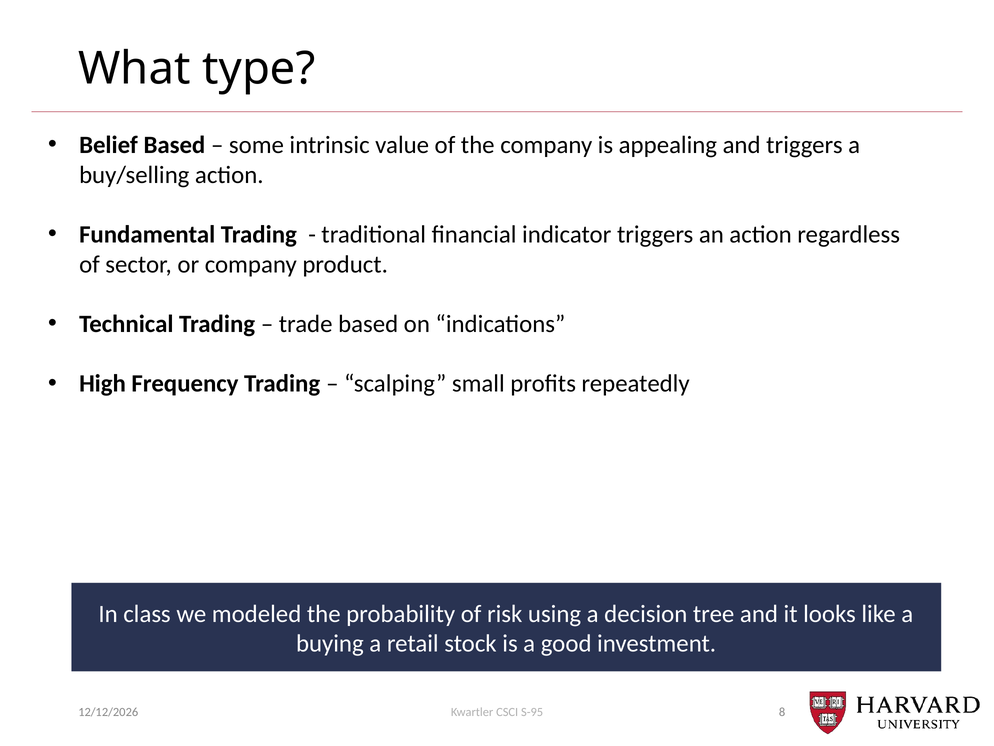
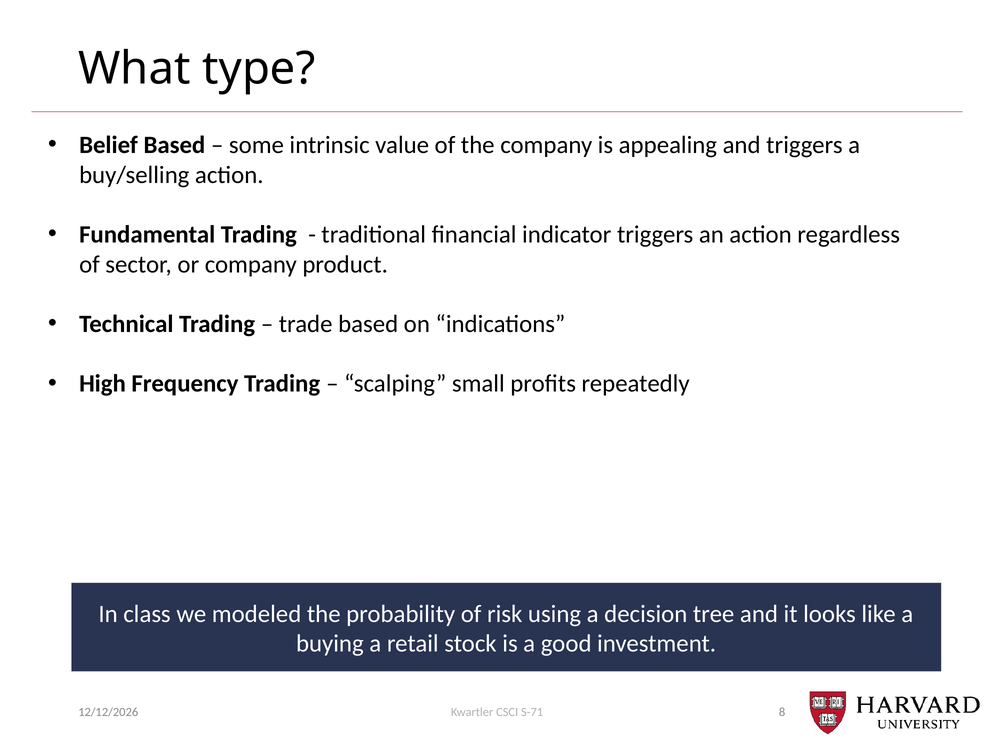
S-95: S-95 -> S-71 (532, 712)
